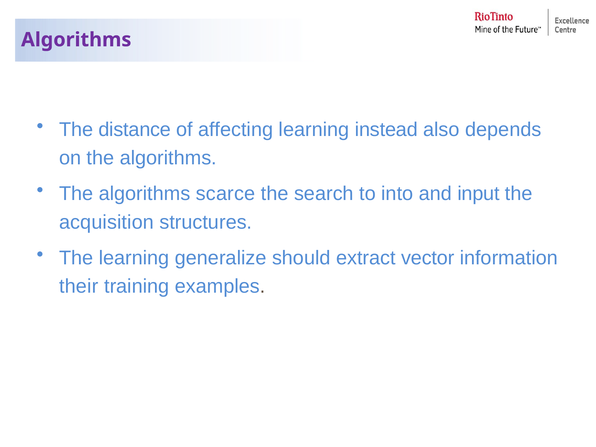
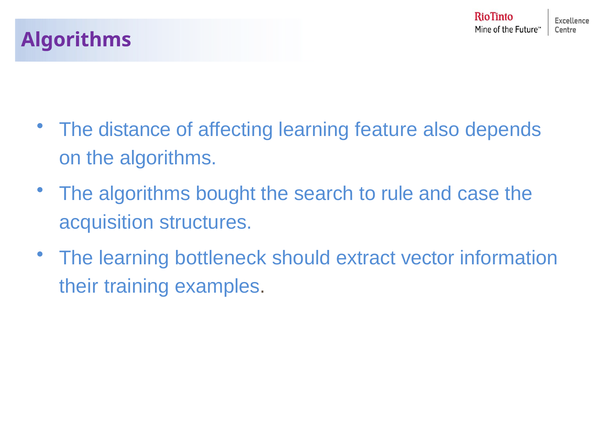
instead: instead -> feature (386, 129)
scarce: scarce -> bought (226, 194)
into: into -> rule (397, 194)
input: input -> case (478, 194)
generalize: generalize -> bottleneck (221, 258)
